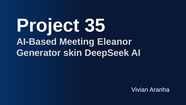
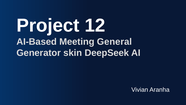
35: 35 -> 12 (95, 25)
Eleanor: Eleanor -> General (114, 42)
